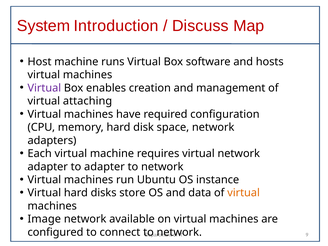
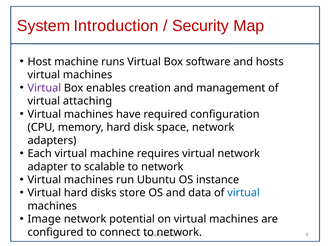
Discuss: Discuss -> Security (200, 26)
to adapter: adapter -> scalable (105, 167)
virtual colour: orange -> blue (244, 193)
available: available -> potential (132, 219)
